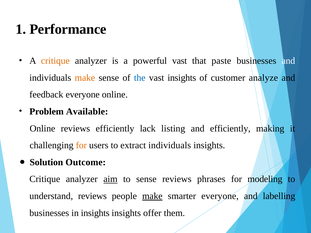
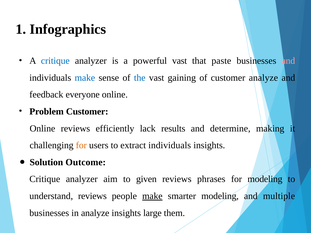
Performance: Performance -> Infographics (68, 29)
critique colour: orange -> blue (55, 61)
and colour: white -> pink (288, 61)
make colour: orange -> blue (85, 78)
vast insights: insights -> gaining (182, 78)
Problem Available: Available -> Customer (87, 112)
listing: listing -> results (173, 129)
and efficiently: efficiently -> determine (230, 129)
aim underline: present -> none (110, 179)
to sense: sense -> given (146, 179)
smarter everyone: everyone -> modeling (220, 196)
labelling: labelling -> multiple (279, 196)
in insights: insights -> analyze (95, 213)
offer: offer -> large (152, 213)
